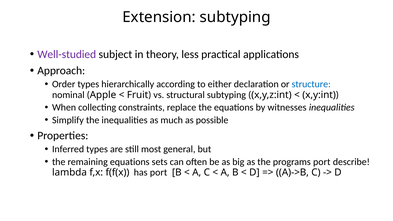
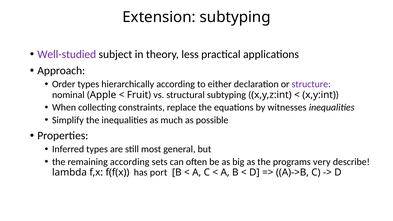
structure colour: blue -> purple (311, 84)
remaining equations: equations -> according (130, 162)
programs port: port -> very (322, 162)
